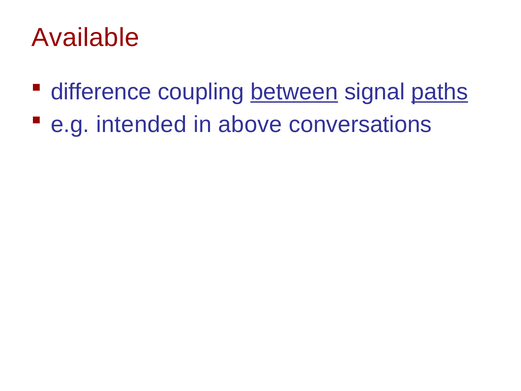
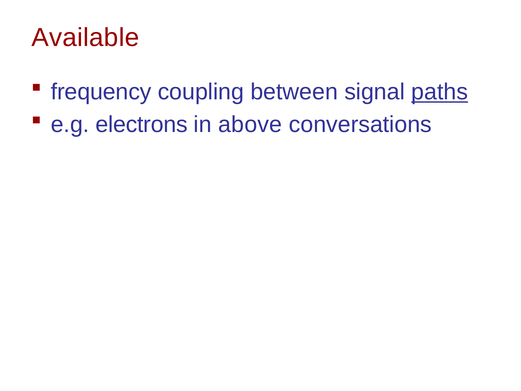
difference: difference -> frequency (101, 92)
between underline: present -> none (294, 92)
intended: intended -> electrons (142, 124)
